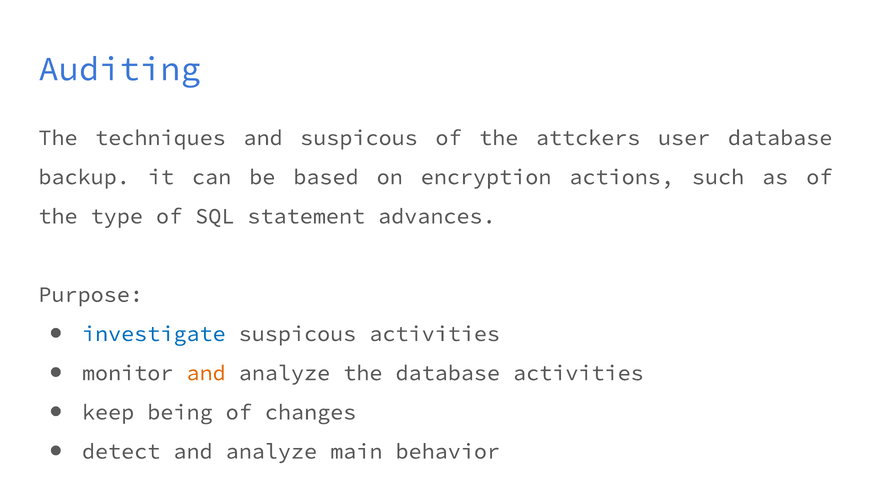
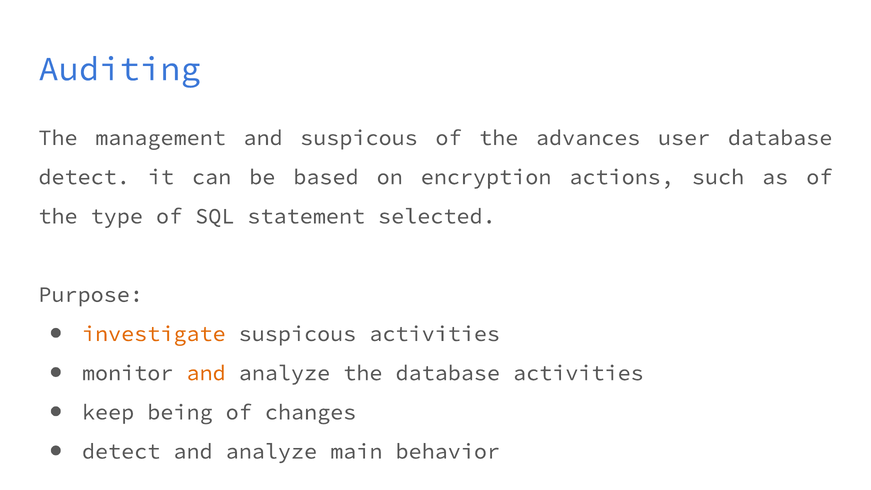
techniques: techniques -> management (161, 138)
attckers: attckers -> advances (588, 138)
backup: backup -> detect (84, 177)
advances: advances -> selected (437, 216)
investigate colour: blue -> orange (154, 334)
